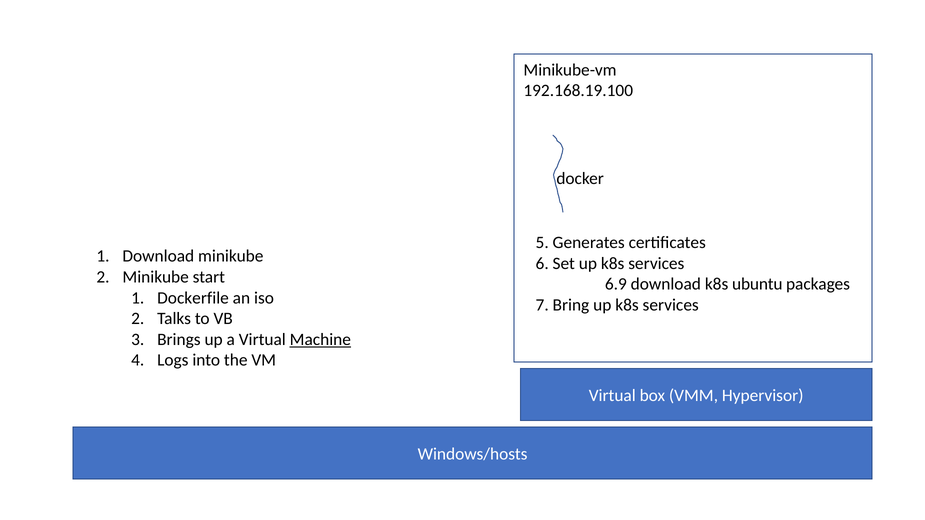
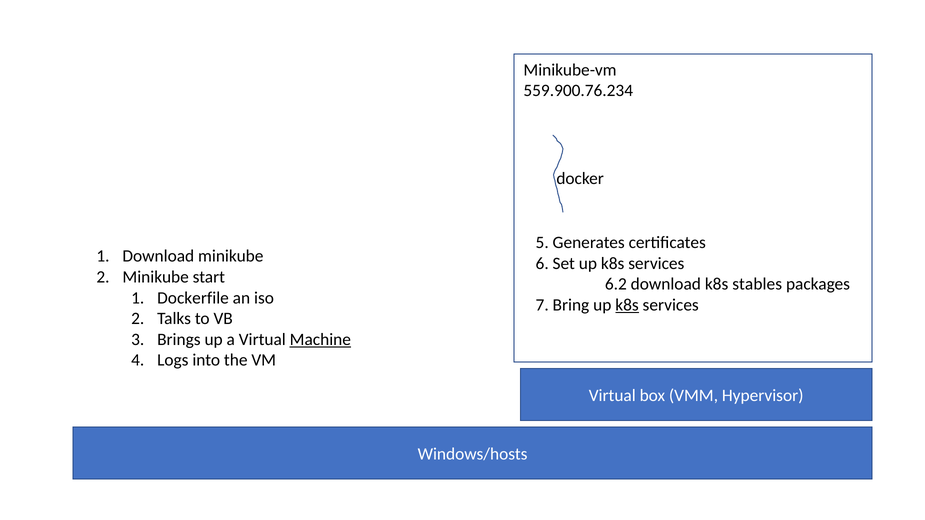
192.168.19.100: 192.168.19.100 -> 559.900.76.234 (578, 91)
6.9: 6.9 -> 6.2 (616, 284)
ubuntu: ubuntu -> stables (757, 284)
k8s underline: none -> present (627, 305)
